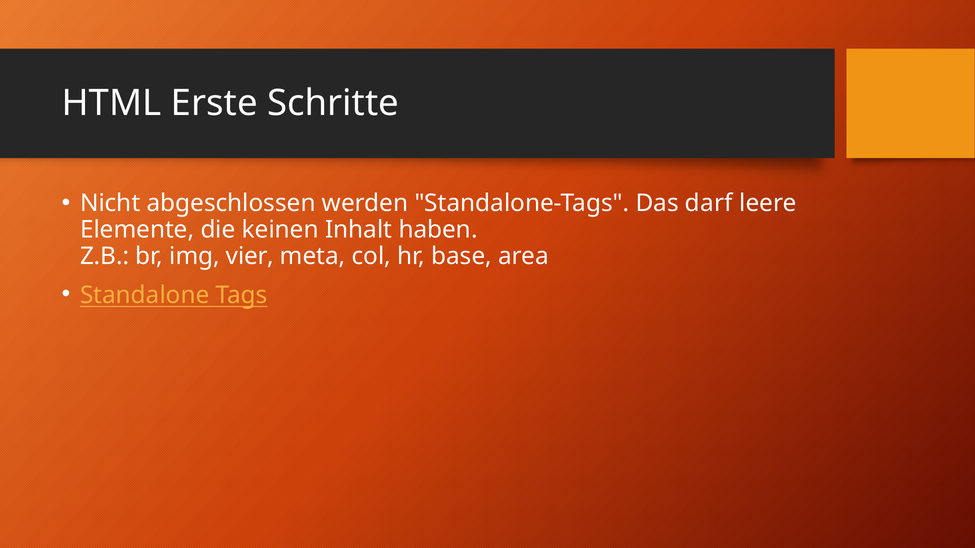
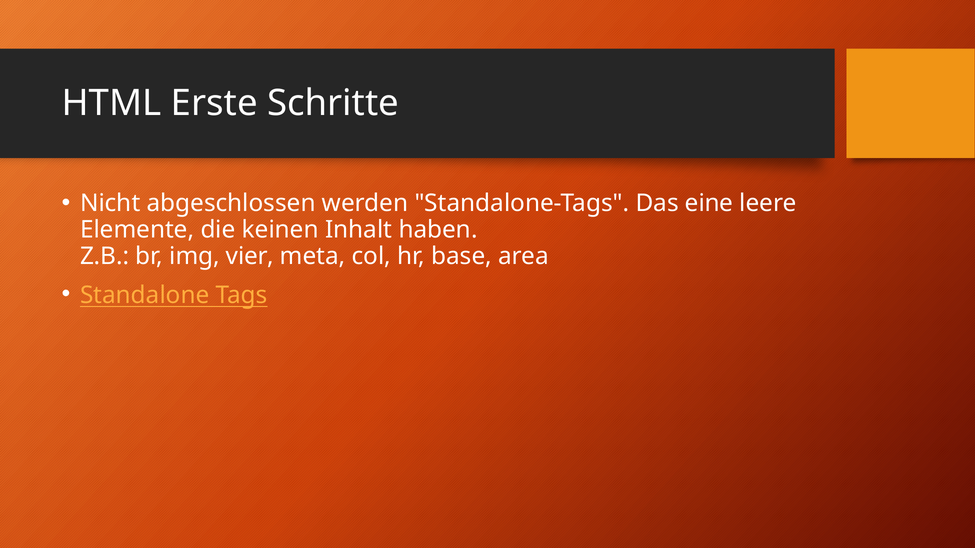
darf: darf -> eine (709, 204)
